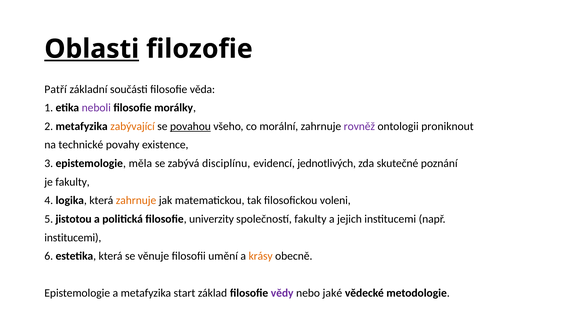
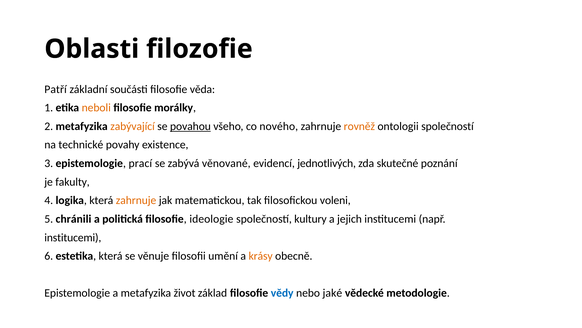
Oblasti underline: present -> none (92, 49)
neboli colour: purple -> orange (96, 108)
morální: morální -> nového (279, 126)
rovněž colour: purple -> orange (359, 126)
ontologii proniknout: proniknout -> společností (447, 126)
měla: měla -> prací (140, 163)
disciplínu: disciplínu -> věnované (226, 163)
jistotou: jistotou -> chránili (74, 219)
univerzity: univerzity -> ideologie (211, 219)
společností fakulty: fakulty -> kultury (310, 219)
start: start -> život (185, 293)
vědy colour: purple -> blue (282, 293)
